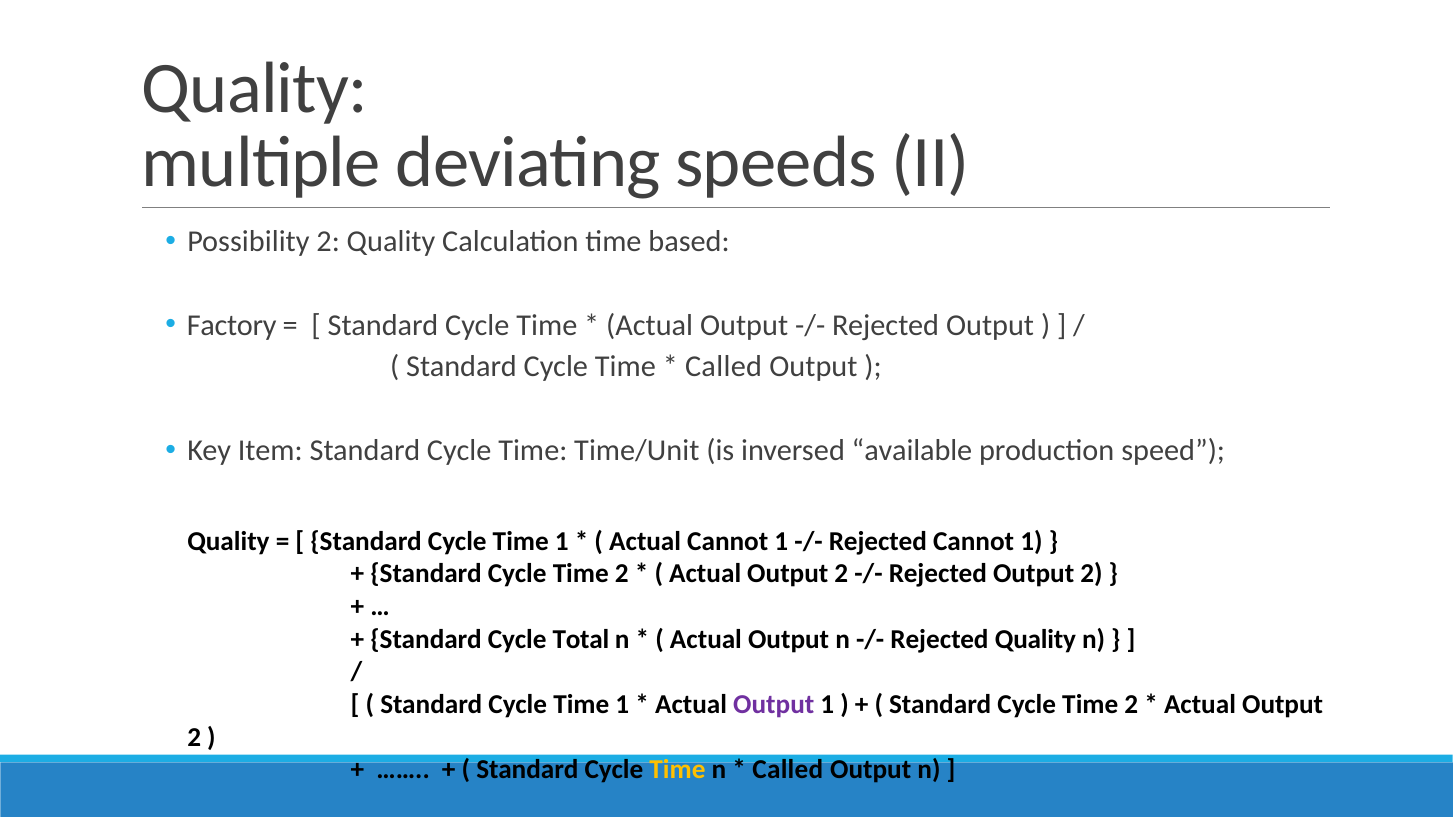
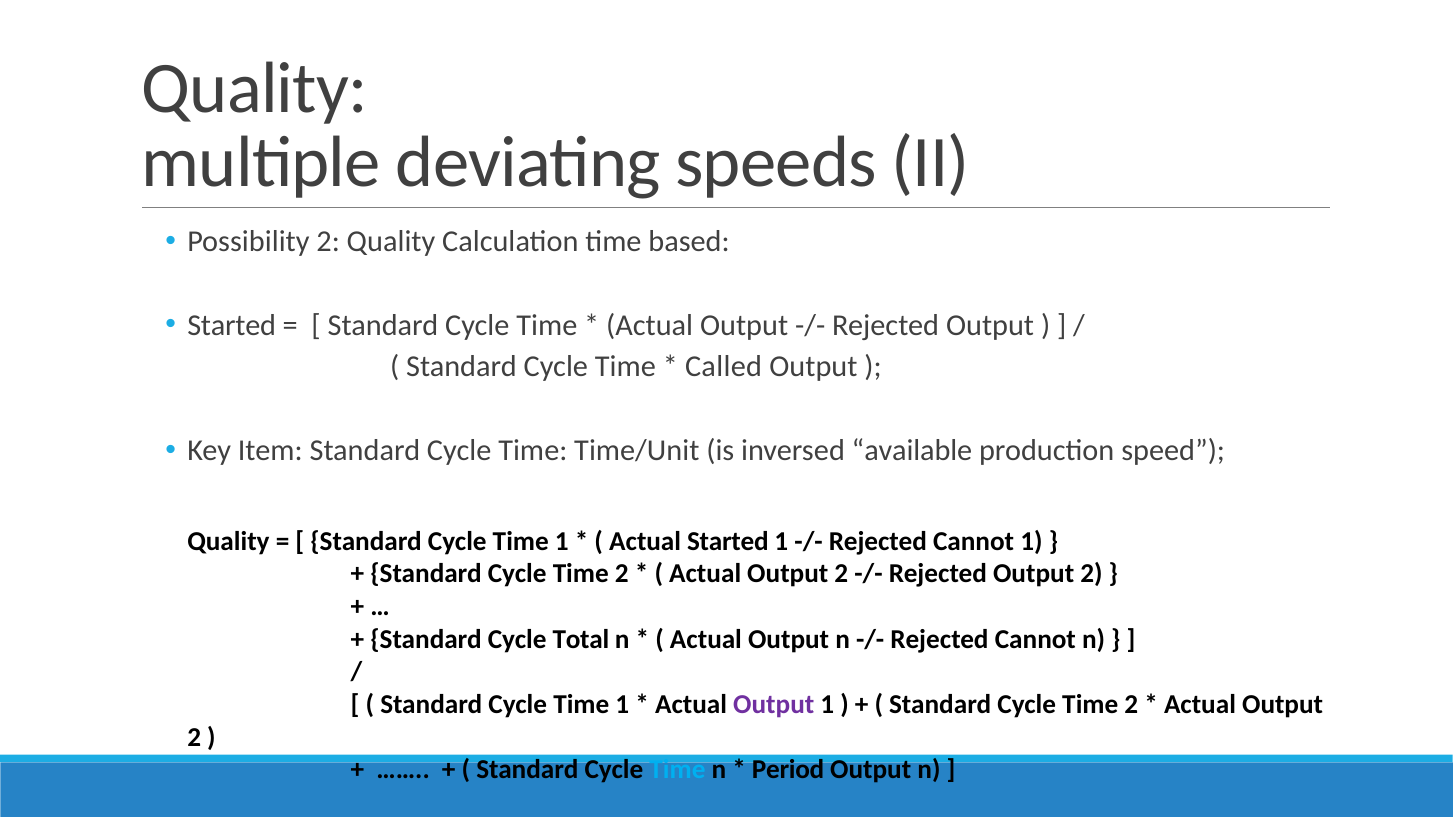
Factory: Factory -> Started (232, 325)
Actual Cannot: Cannot -> Started (728, 541)
Quality: Quality -> Cannot (1035, 639)
Time colour: yellow -> light blue (677, 770)
Called: Called -> Period (788, 770)
